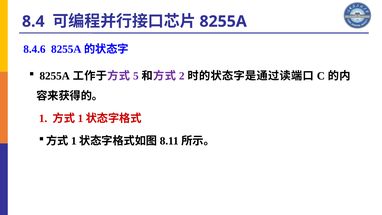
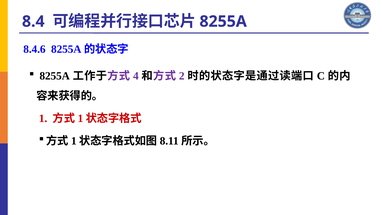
5: 5 -> 4 (136, 76)
